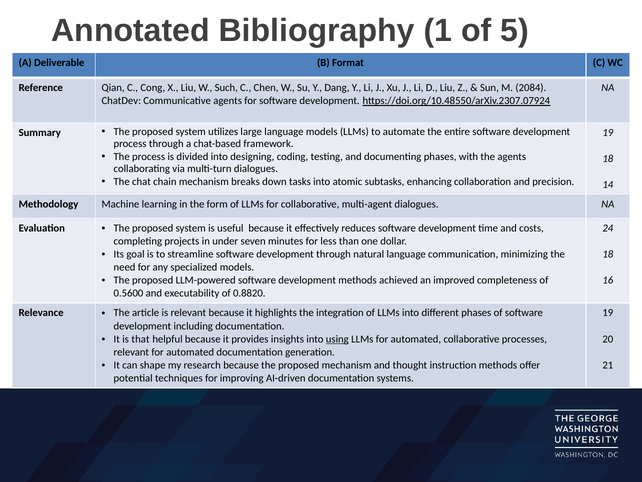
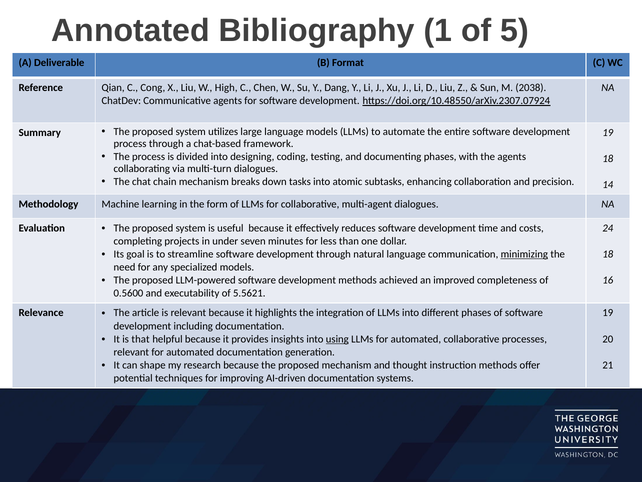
Such: Such -> High (226, 87)
2084: 2084 -> 2038 (531, 87)
minimizing underline: none -> present (524, 254)
0.8820: 0.8820 -> 5.5621 (249, 293)
